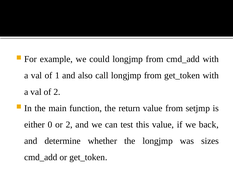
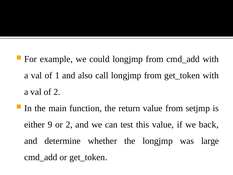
0: 0 -> 9 (50, 124)
sizes: sizes -> large (210, 141)
